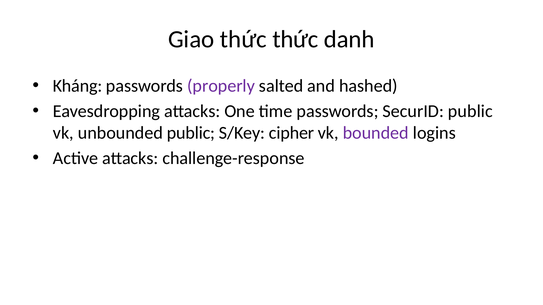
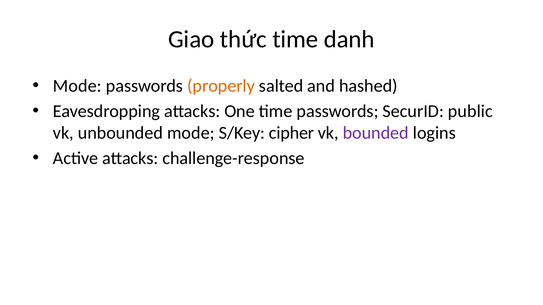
thức thức: thức -> time (295, 39)
Kháng: Kháng -> Mode (77, 86)
properly colour: purple -> orange (221, 86)
unbounded public: public -> mode (191, 133)
